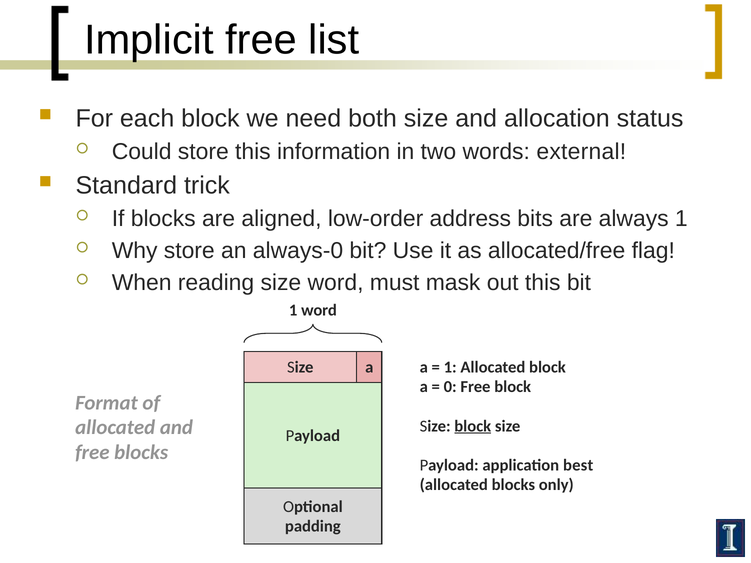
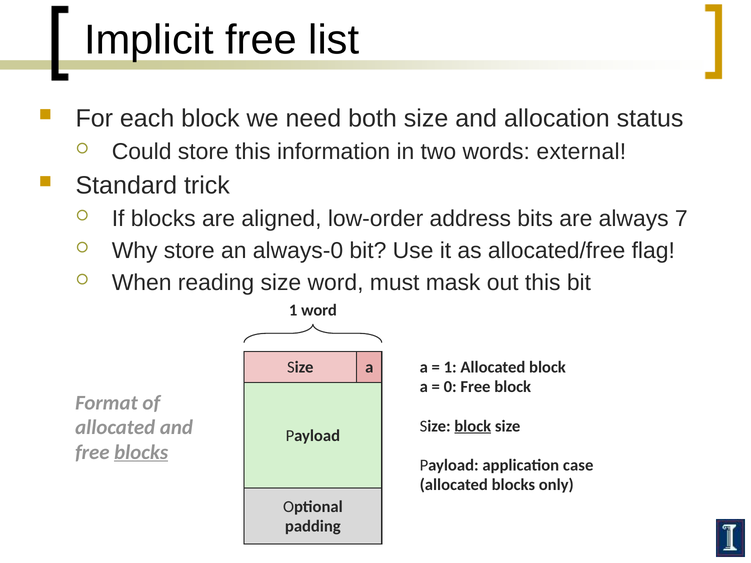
always 1: 1 -> 7 (681, 219)
blocks underline: none -> present (141, 452)
best: best -> case (578, 465)
